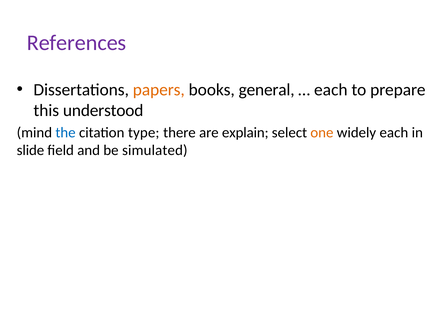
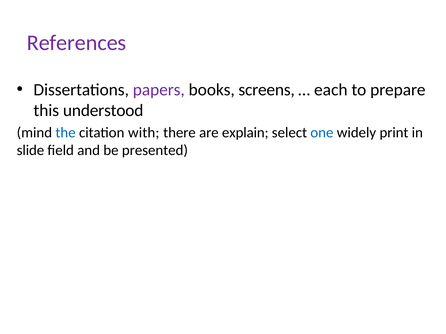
papers colour: orange -> purple (159, 90)
general: general -> screens (267, 90)
type: type -> with (144, 133)
one colour: orange -> blue (322, 133)
widely each: each -> print (394, 133)
simulated: simulated -> presented (155, 151)
